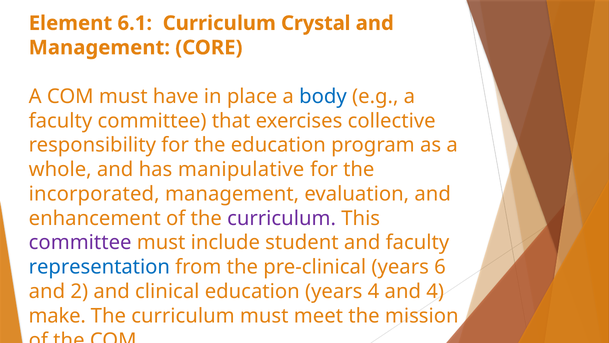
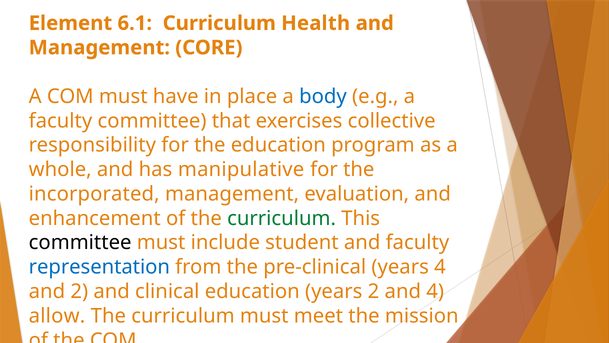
Crystal: Crystal -> Health (316, 23)
curriculum colour: purple -> green (282, 218)
committee colour: purple -> black (80, 242)
years 6: 6 -> 4 (440, 267)
years 4: 4 -> 2 (374, 291)
make: make -> allow (57, 316)
